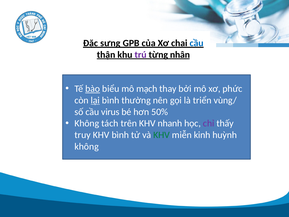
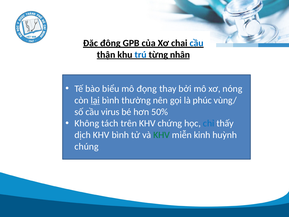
sưng: sưng -> đông (110, 43)
trú colour: purple -> blue (141, 55)
bào underline: present -> none (93, 89)
mạch: mạch -> đọng (147, 89)
phức: phức -> nóng (232, 89)
triển: triển -> phúc (202, 100)
nhanh: nhanh -> chứng (170, 123)
chỉ colour: purple -> blue (209, 123)
truy: truy -> dịch (83, 135)
không: không -> chúng (87, 146)
